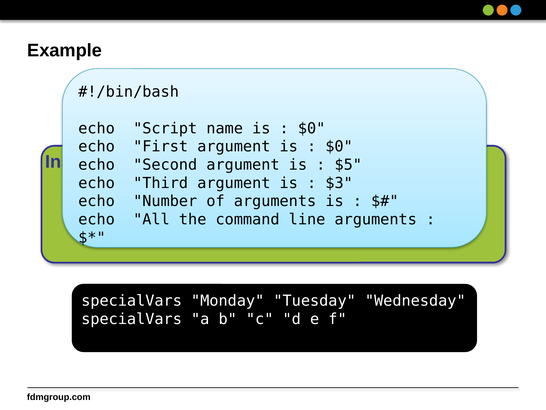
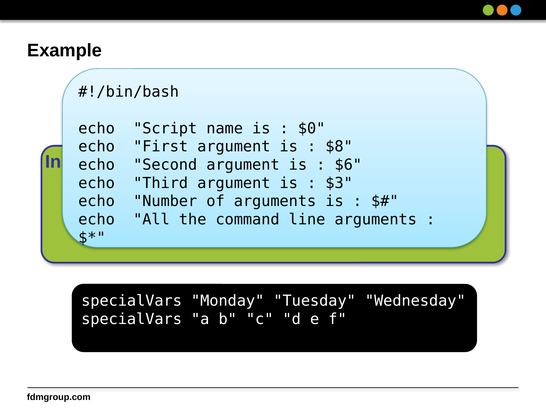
$0: $0 -> $8 (339, 146)
$5: $5 -> $6 (348, 165)
